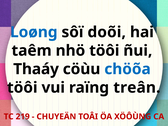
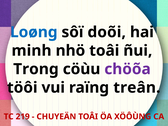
taêm: taêm -> minh (32, 51)
nhö töôi: töôi -> toâi (104, 51)
Thaáy: Thaáy -> Trong (36, 69)
chöõa colour: blue -> purple (128, 69)
